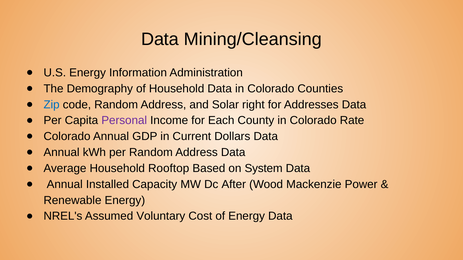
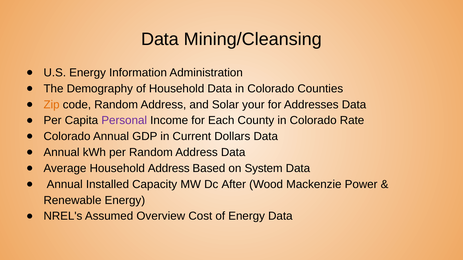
Zip colour: blue -> orange (52, 105)
right: right -> your (253, 105)
Household Rooftop: Rooftop -> Address (169, 169)
Voluntary: Voluntary -> Overview (161, 217)
